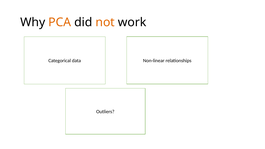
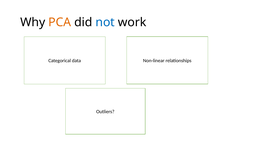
not colour: orange -> blue (105, 22)
